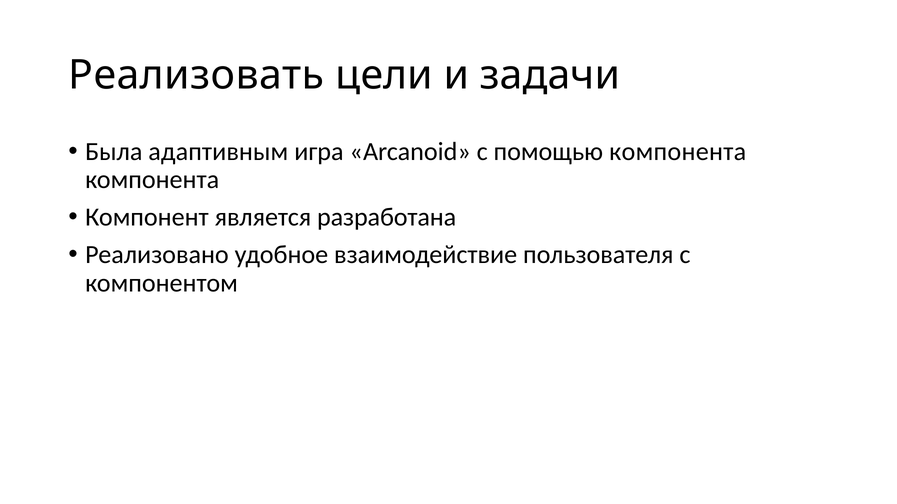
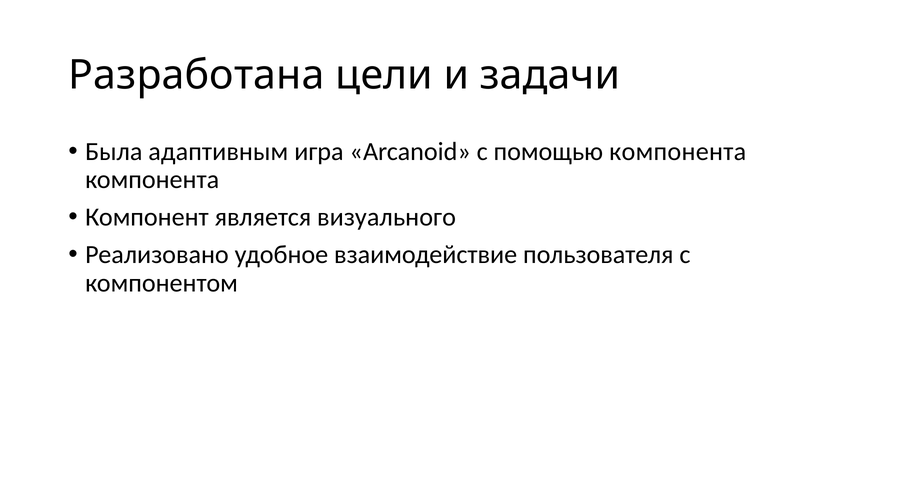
Реализовать: Реализовать -> Разработана (196, 75)
разработана: разработана -> визуального (387, 218)
